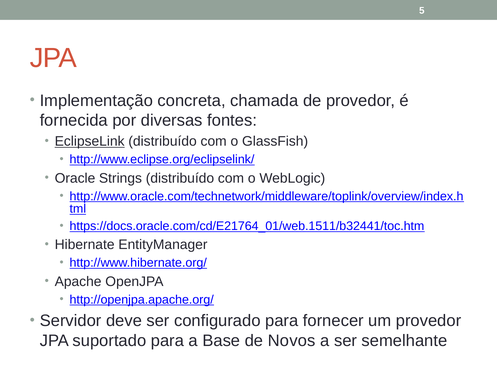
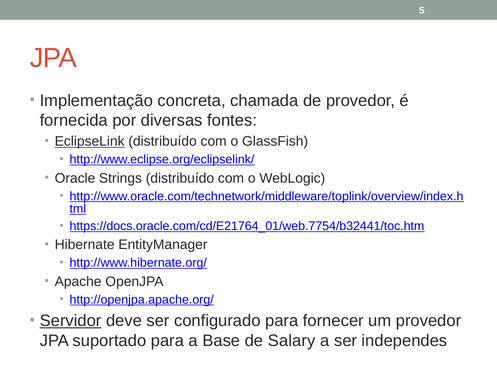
https://docs.oracle.com/cd/E21764_01/web.1511/b32441/toc.htm: https://docs.oracle.com/cd/E21764_01/web.1511/b32441/toc.htm -> https://docs.oracle.com/cd/E21764_01/web.7754/b32441/toc.htm (247, 226)
Servidor underline: none -> present (71, 320)
Novos: Novos -> Salary (292, 340)
semelhante: semelhante -> independes (404, 340)
